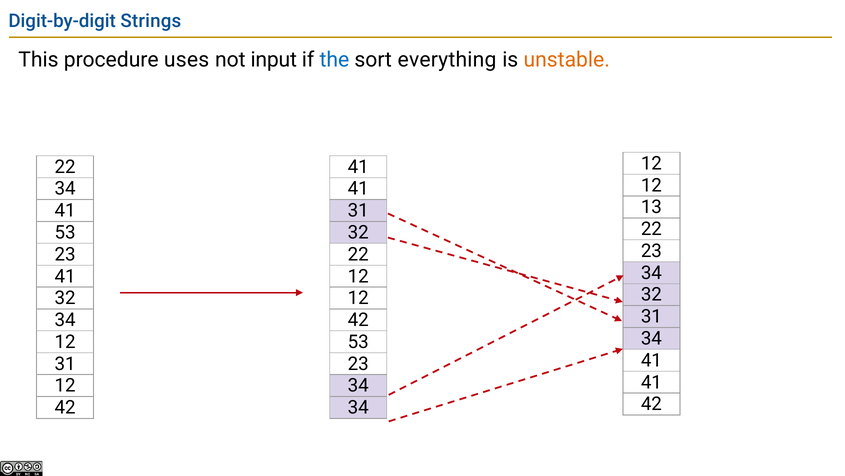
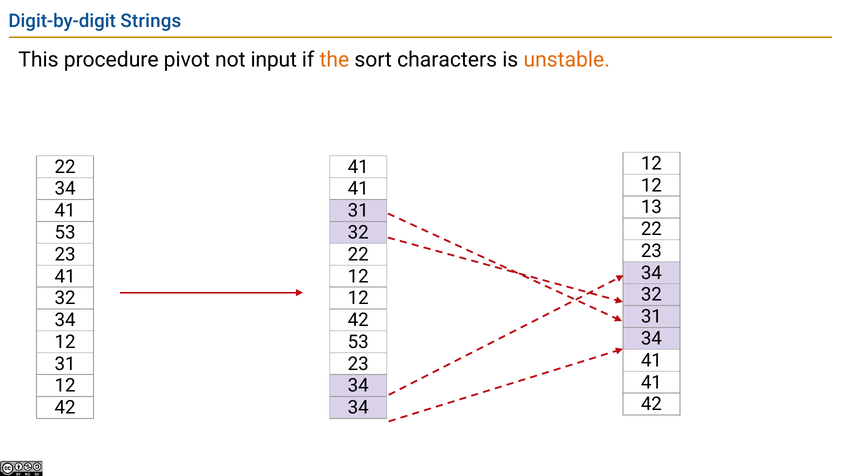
uses: uses -> pivot (187, 60)
the colour: blue -> orange (334, 60)
everything: everything -> characters (447, 60)
